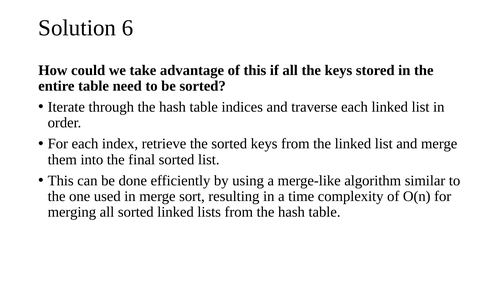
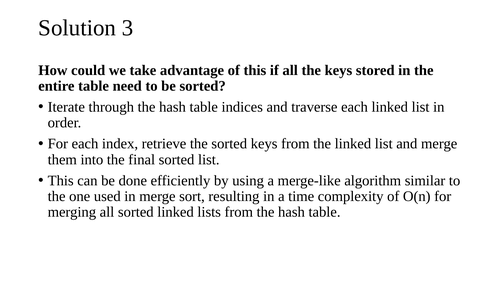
6: 6 -> 3 (128, 28)
